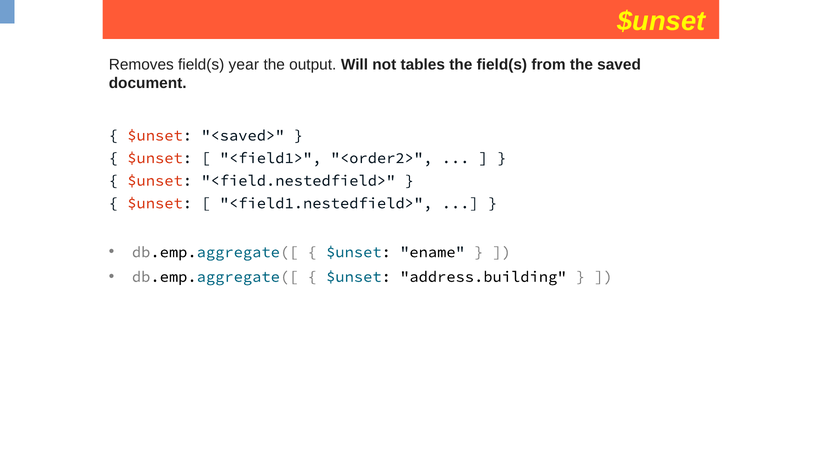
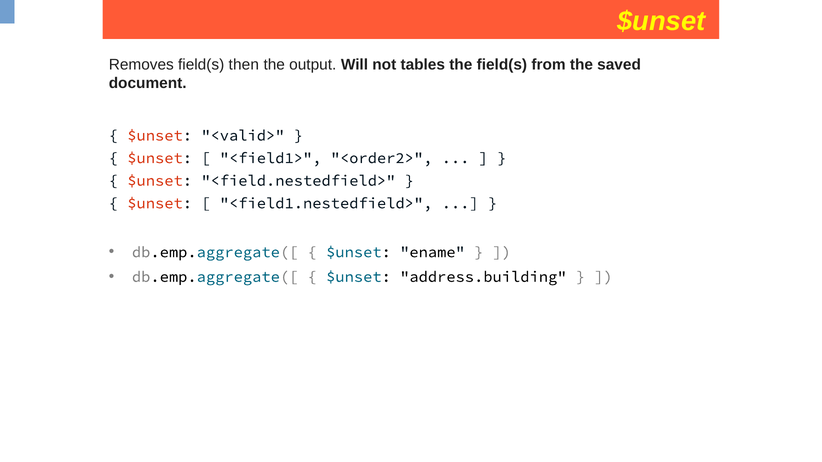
year: year -> then (244, 65)
<saved>: <saved> -> <valid> (243, 136)
